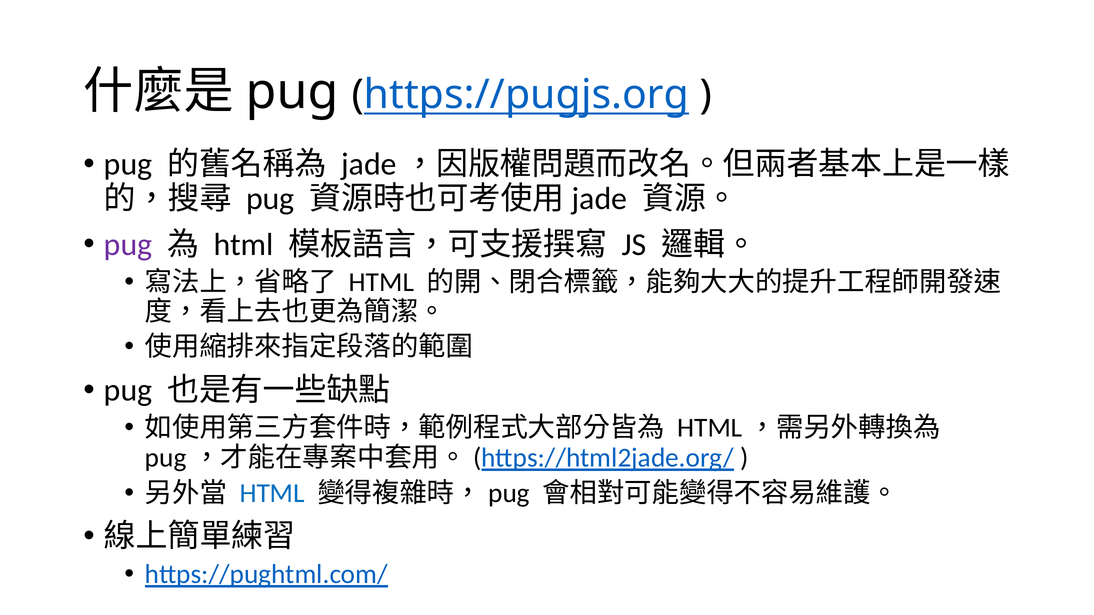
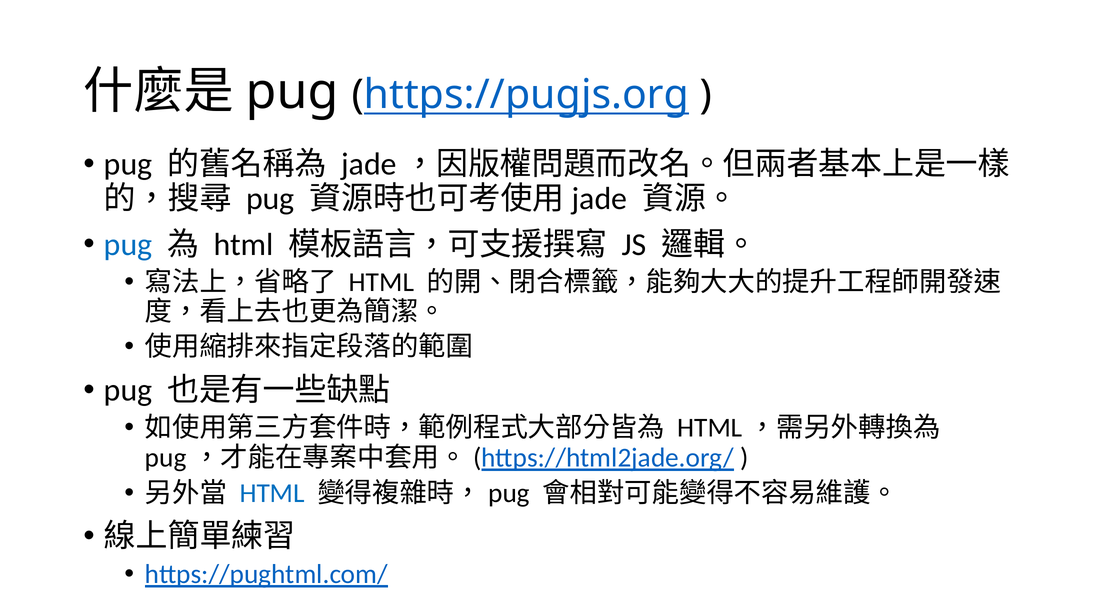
pug colour: purple -> blue (128, 245)
